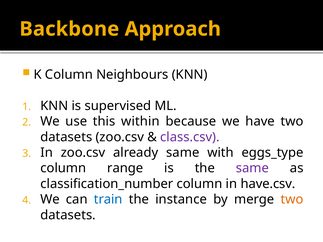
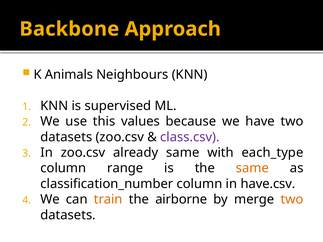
K Column: Column -> Animals (69, 75)
within: within -> values (140, 121)
eggs_type: eggs_type -> each_type (272, 153)
same colour: purple -> orange (252, 168)
train colour: blue -> orange (108, 200)
instance: instance -> airborne (181, 200)
